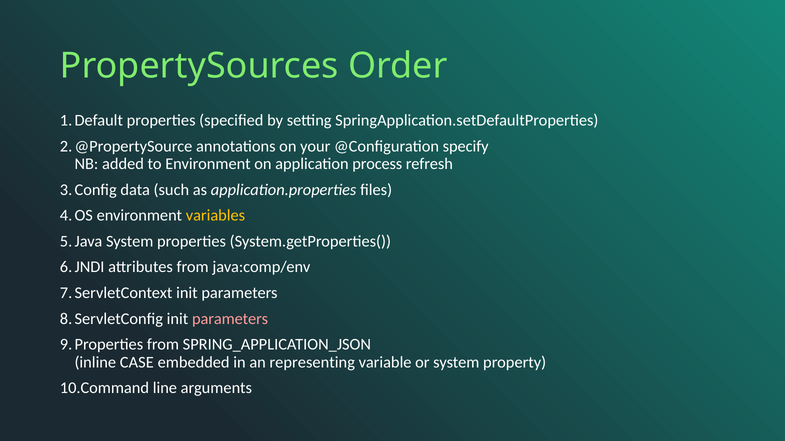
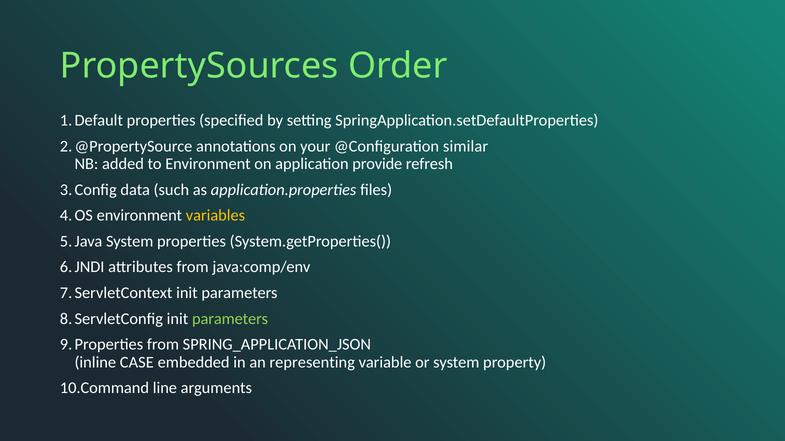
specify: specify -> similar (466, 146)
process: process -> provide (377, 164)
parameters colour: pink -> light green (230, 319)
